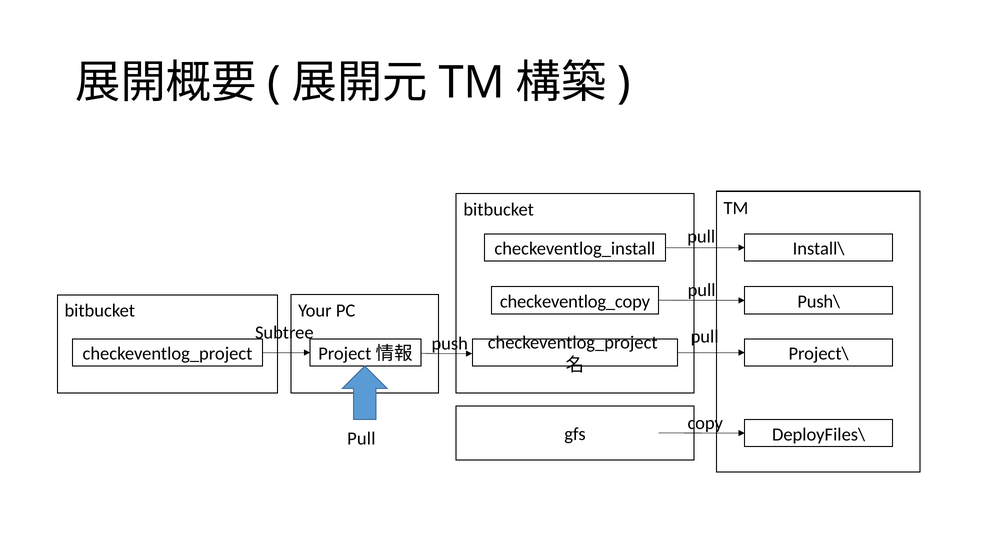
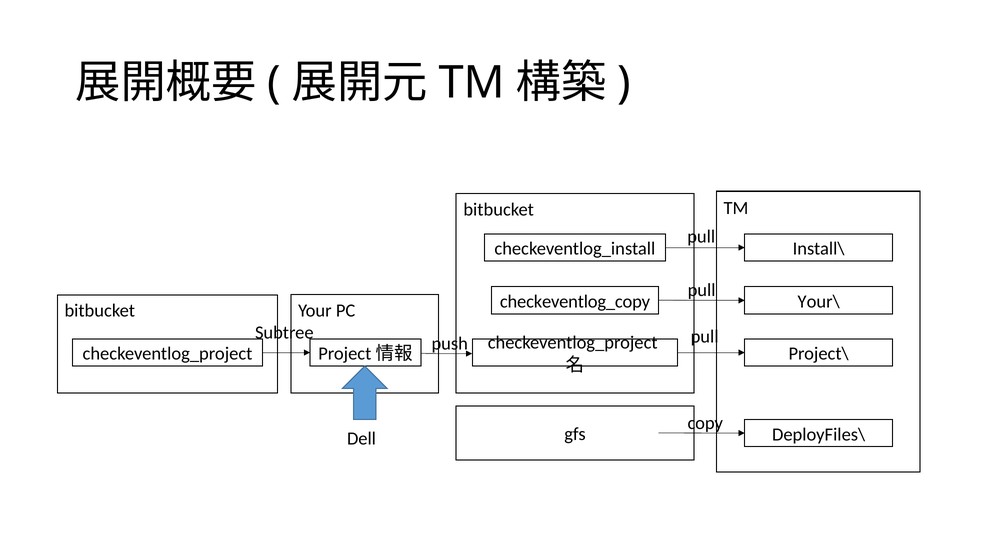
Push\: Push\ -> Your\ (819, 302)
Pull: Pull -> Dell (361, 439)
